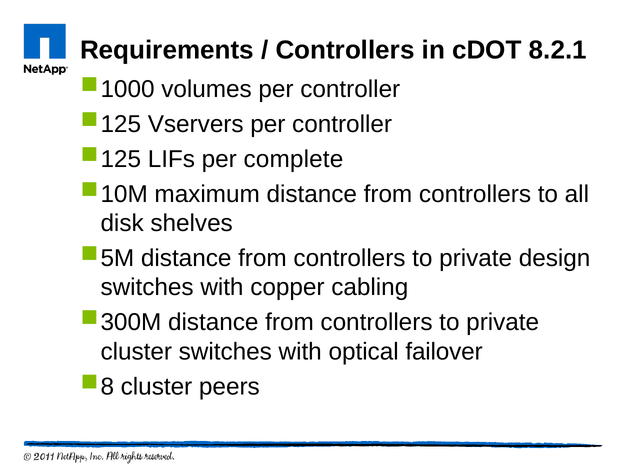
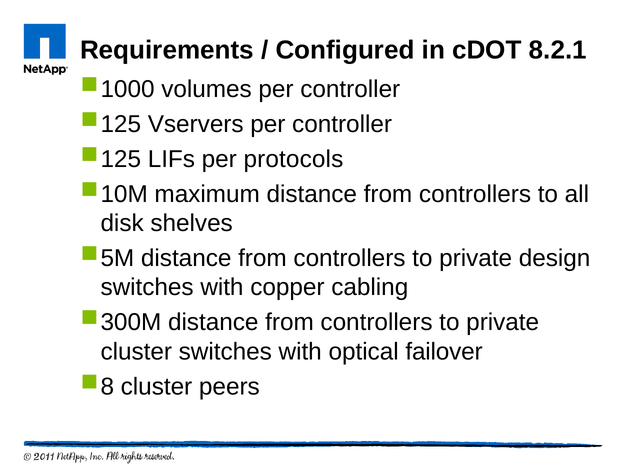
Controllers: Controllers -> Configured (345, 50)
complete: complete -> protocols (293, 159)
